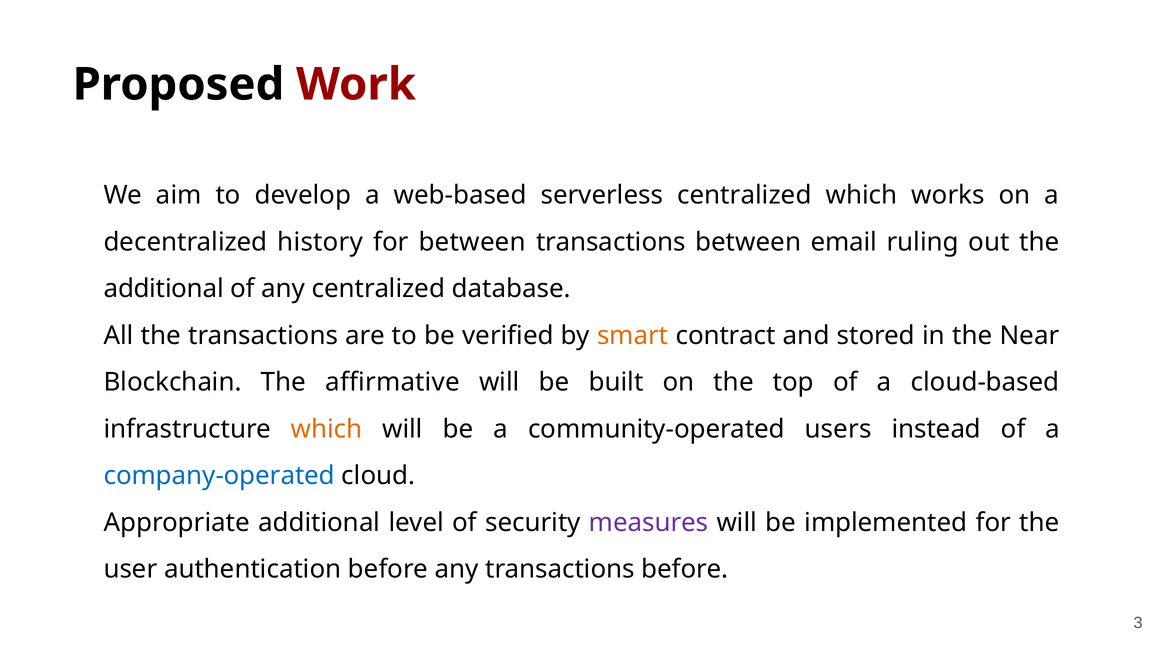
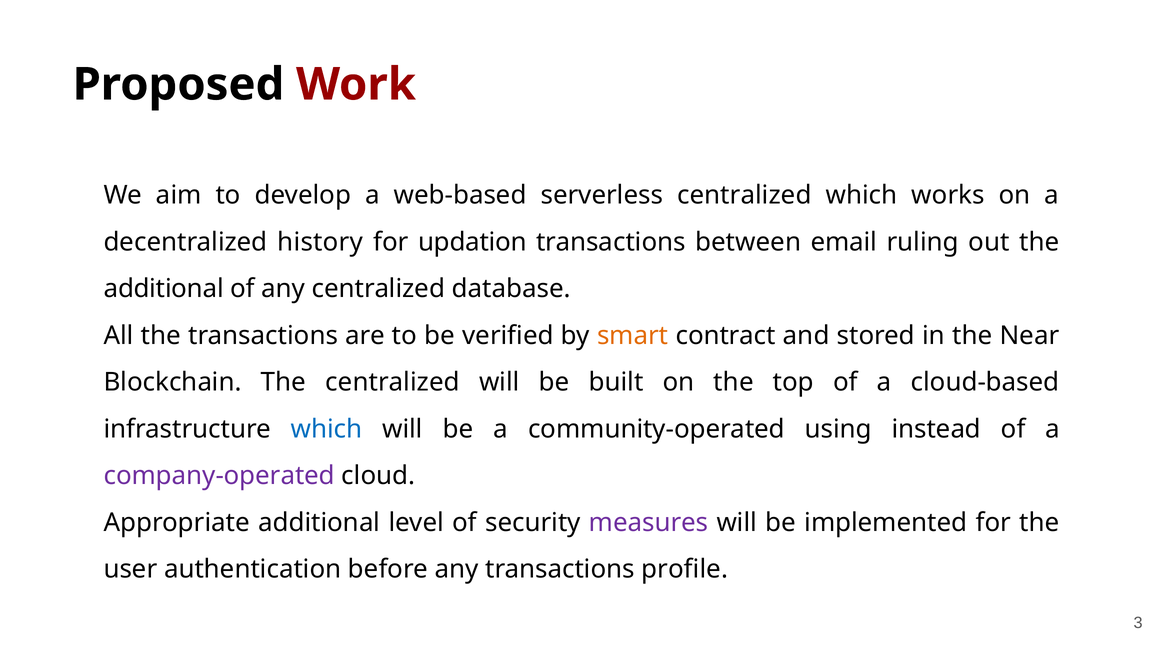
for between: between -> updation (472, 242)
The affirmative: affirmative -> centralized (393, 382)
which colour: orange -> blue (327, 429)
users: users -> using (838, 429)
company-operated colour: blue -> purple (219, 476)
transactions before: before -> profile (685, 569)
